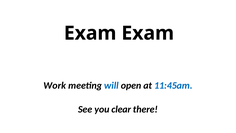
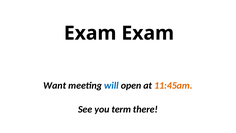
Work: Work -> Want (55, 85)
11:45am colour: blue -> orange (173, 85)
clear: clear -> term (121, 109)
